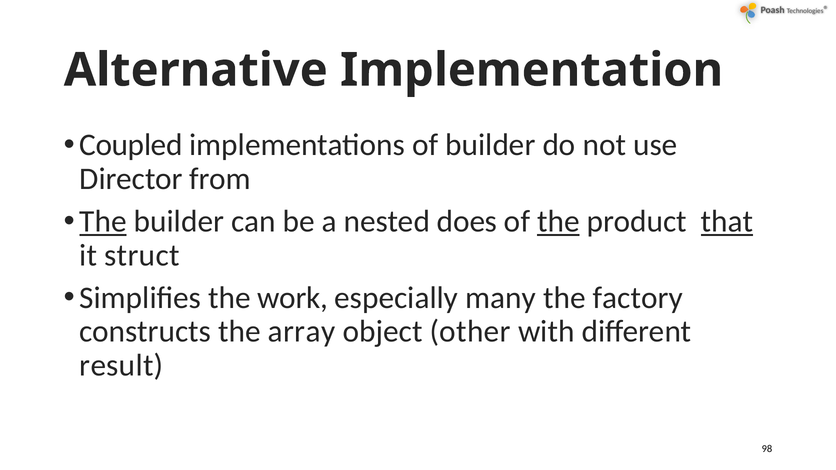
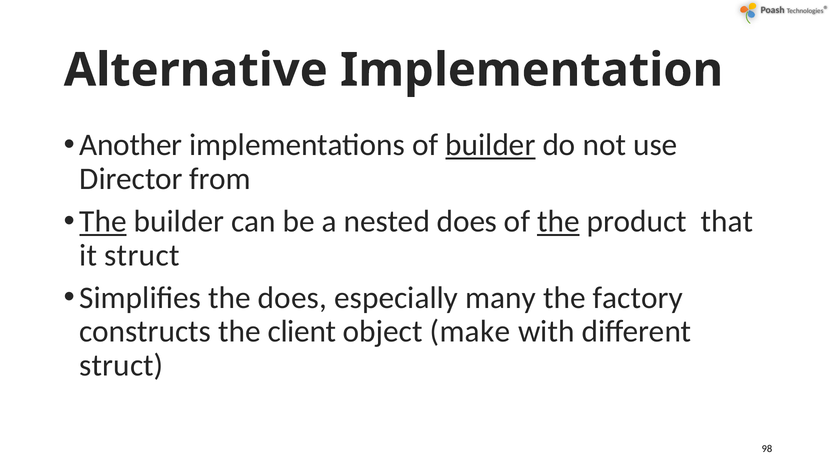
Coupled: Coupled -> Another (131, 145)
builder underline: none -> present (490, 145)
that underline: present -> none (727, 221)
the work: work -> does (292, 298)
array: array -> client (302, 332)
other: other -> make (470, 332)
result: result -> struct (121, 366)
